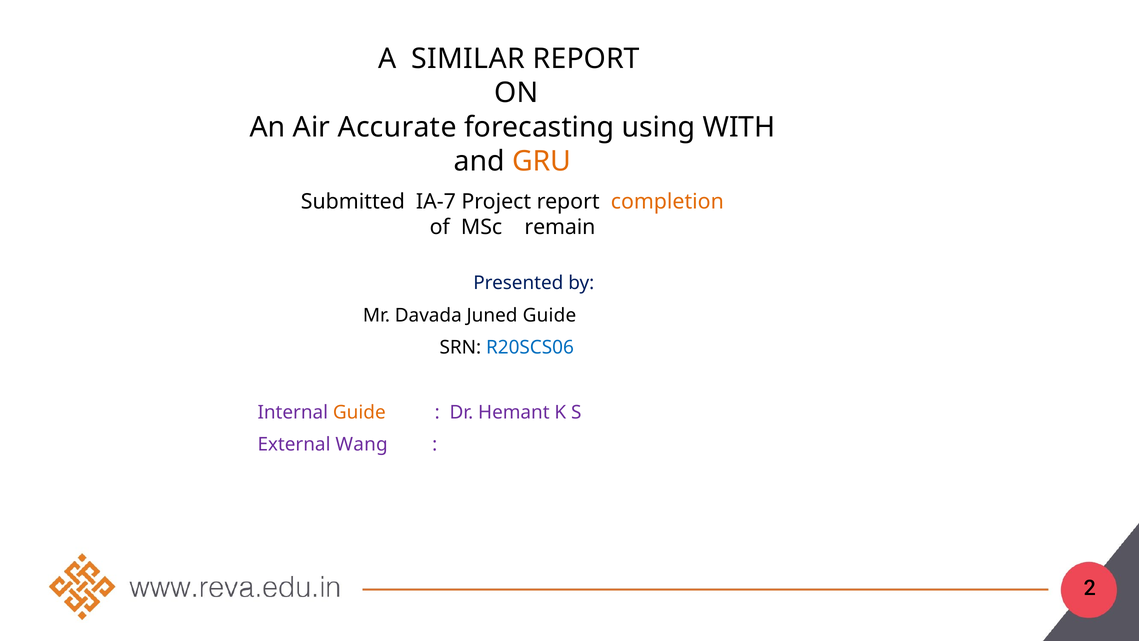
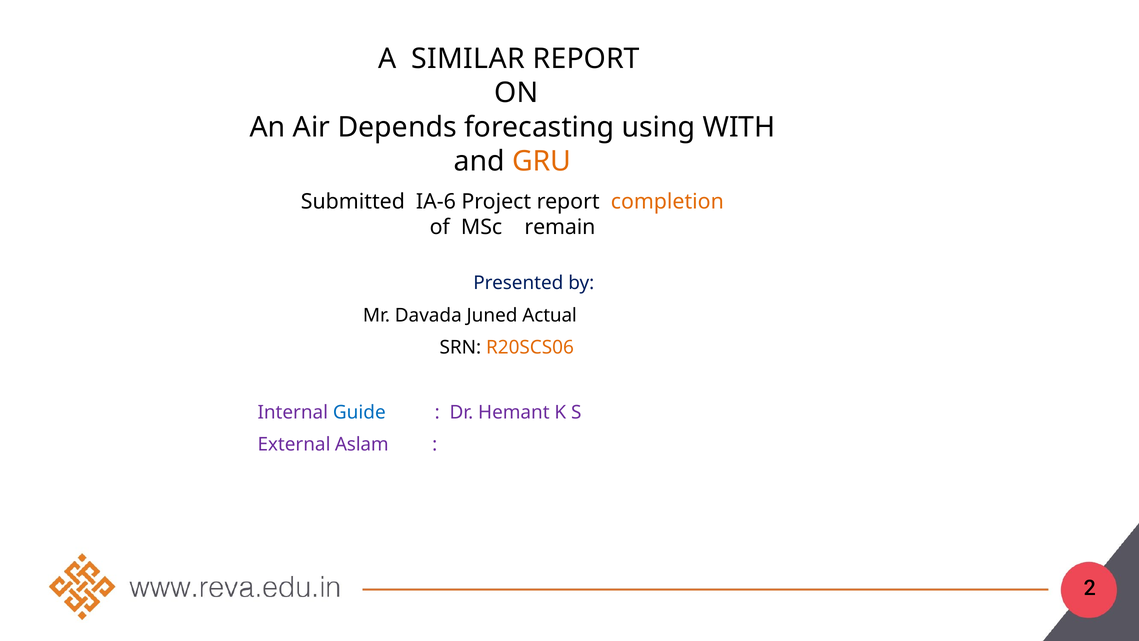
Accurate: Accurate -> Depends (397, 127)
IA-7: IA-7 -> IA-6 (436, 201)
Juned Guide: Guide -> Actual (550, 315)
R20SCS06 colour: blue -> orange (530, 348)
Guide colour: orange -> blue (359, 412)
Wang: Wang -> Aslam (362, 444)
